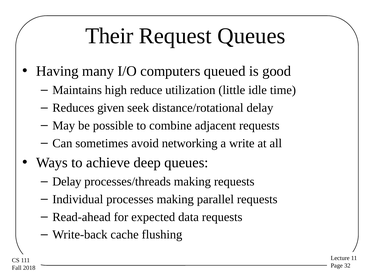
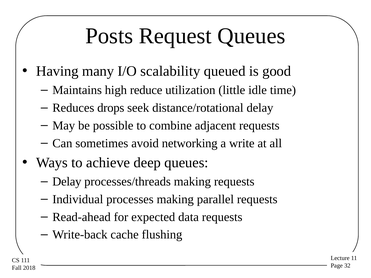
Their: Their -> Posts (109, 36)
computers: computers -> scalability (170, 71)
given: given -> drops (111, 108)
